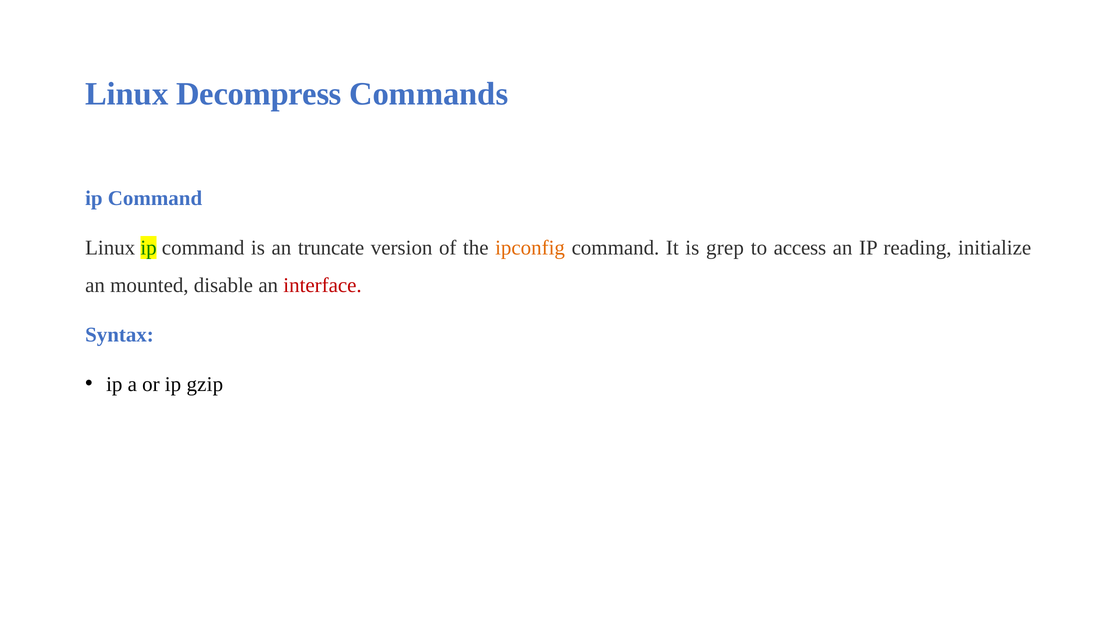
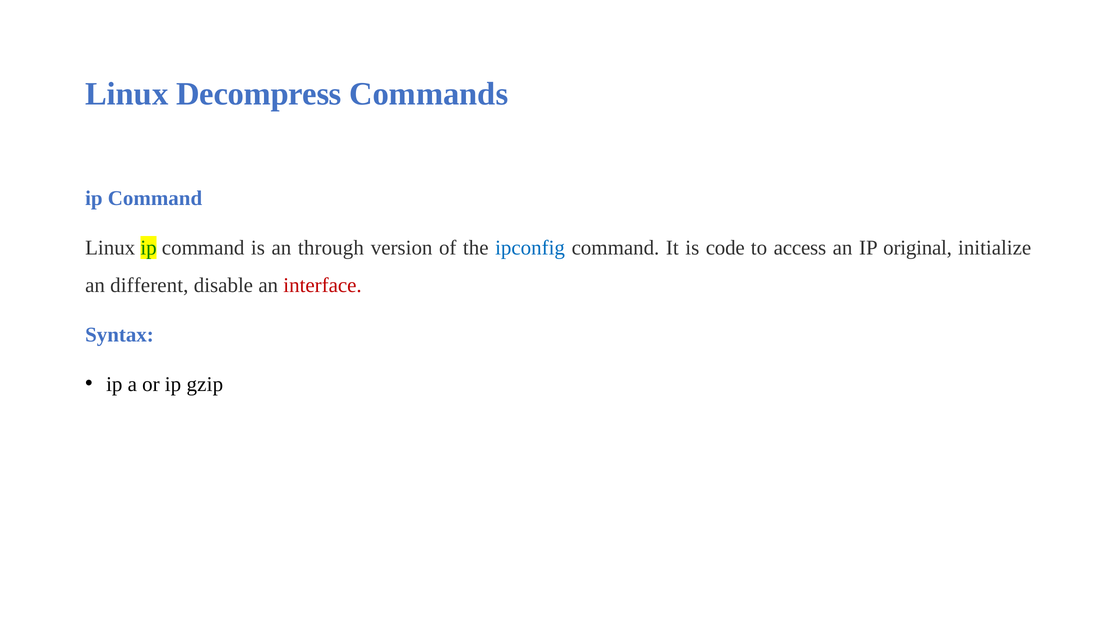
truncate: truncate -> through (331, 248)
ipconfig colour: orange -> blue (530, 248)
grep: grep -> code (725, 248)
reading: reading -> original (918, 248)
mounted: mounted -> different (149, 285)
